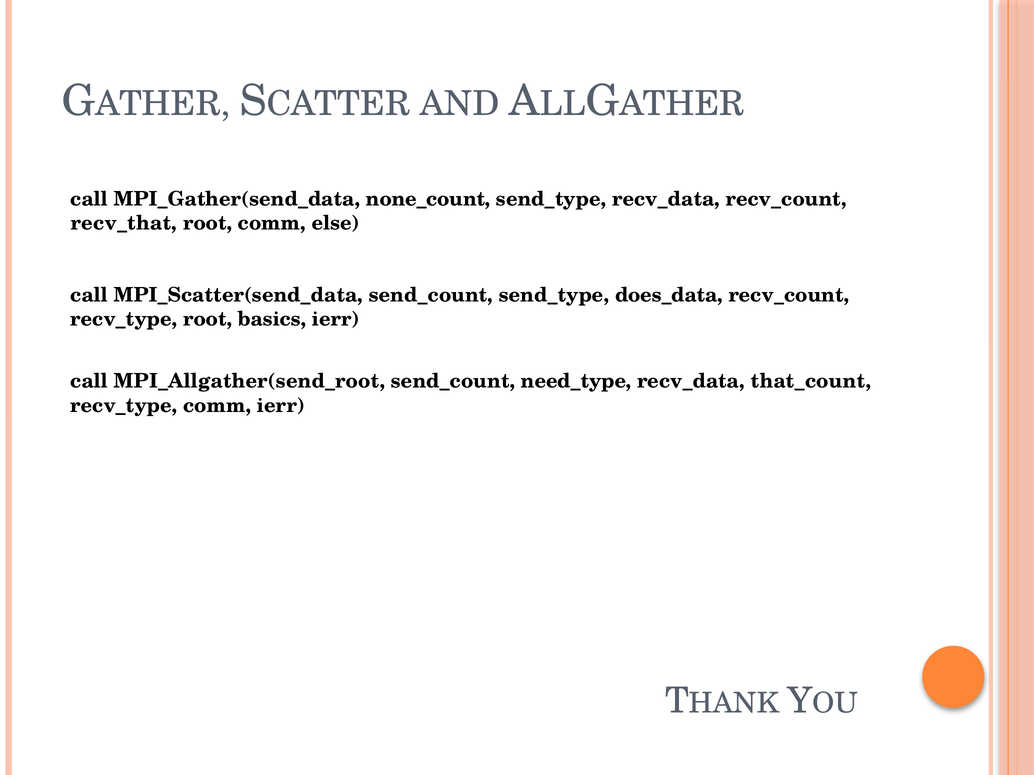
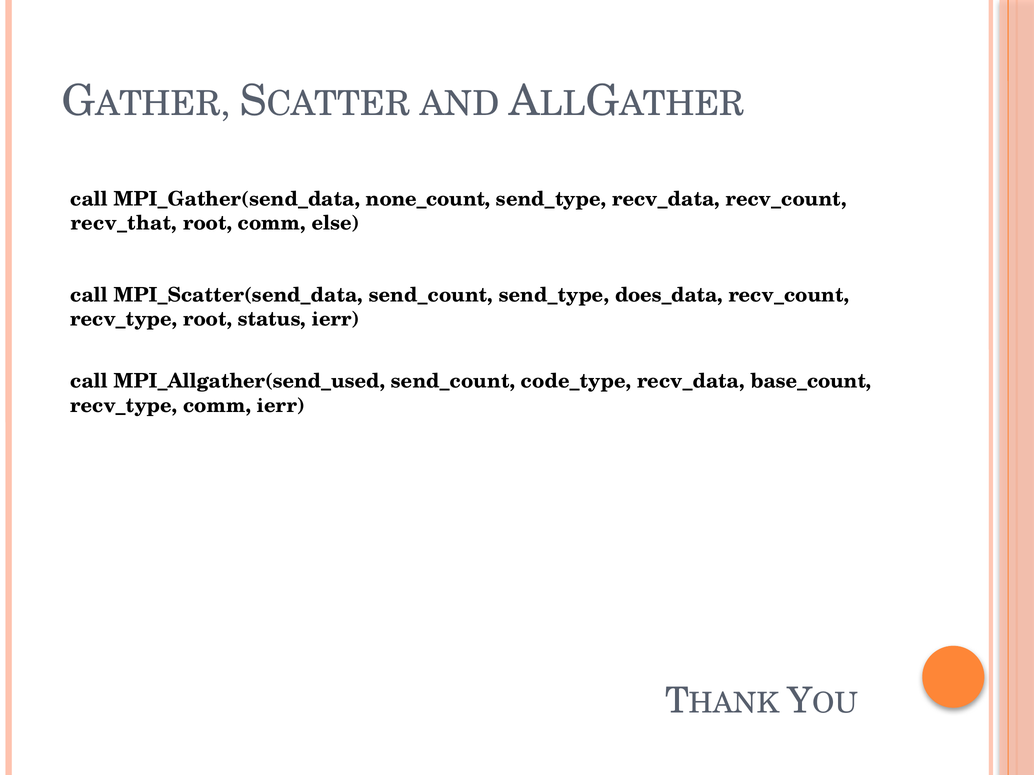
basics: basics -> status (272, 320)
MPI_Allgather(send_root: MPI_Allgather(send_root -> MPI_Allgather(send_used (250, 382)
need_type: need_type -> code_type (576, 382)
that_count: that_count -> base_count (811, 382)
